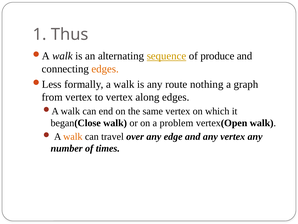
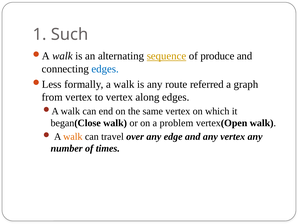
Thus: Thus -> Such (70, 34)
edges colour: orange -> blue (105, 69)
nothing: nothing -> referred (207, 84)
